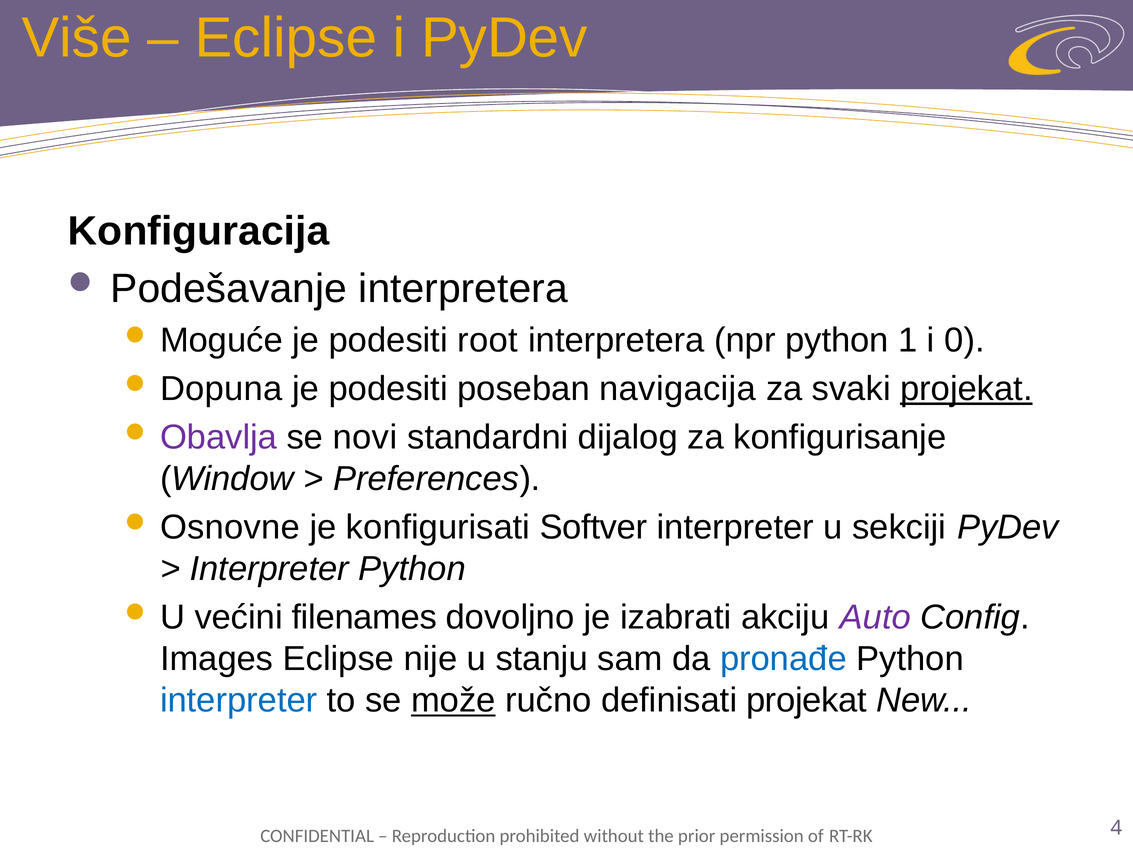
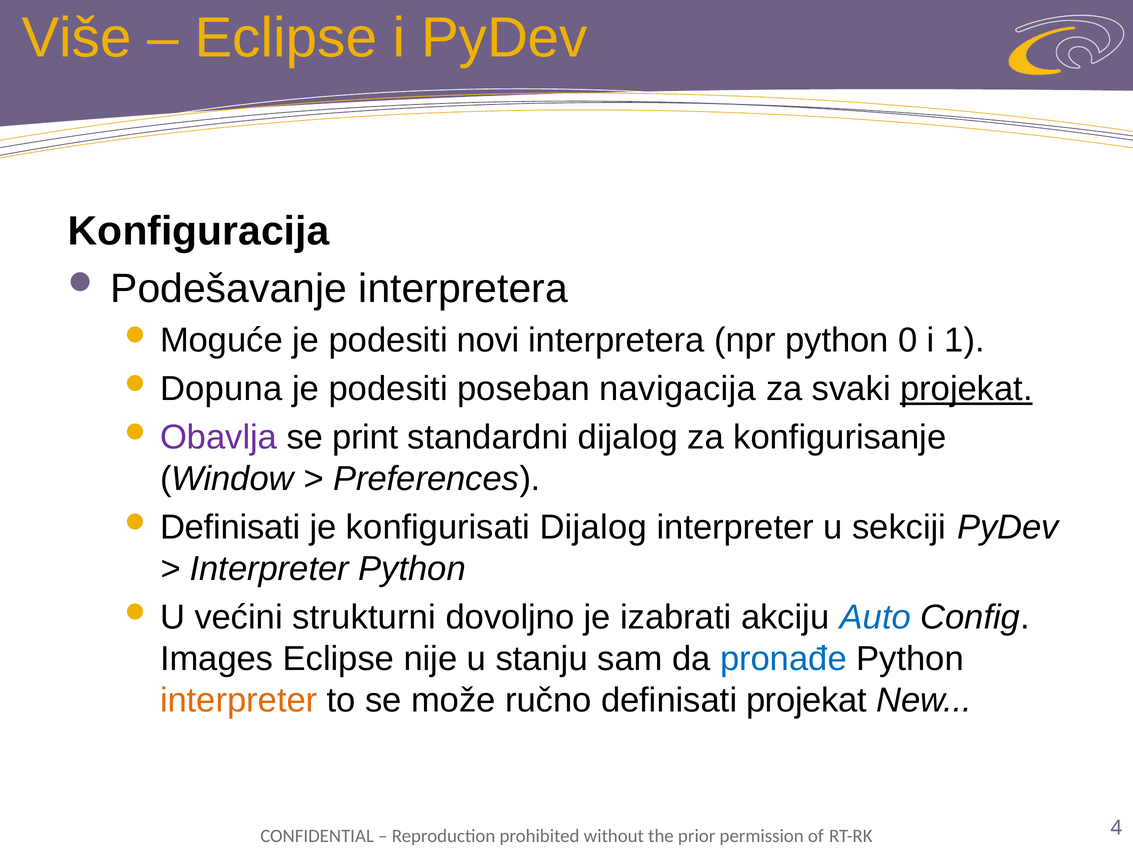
root: root -> novi (488, 340)
1: 1 -> 0 (908, 340)
0: 0 -> 1 (964, 340)
novi: novi -> print (365, 437)
Osnovne: Osnovne -> Definisati (230, 527)
konfigurisati Softver: Softver -> Dijalog (593, 527)
filenames: filenames -> strukturni (364, 617)
Auto colour: purple -> blue (875, 617)
interpreter colour: blue -> orange (239, 700)
može underline: present -> none (453, 700)
